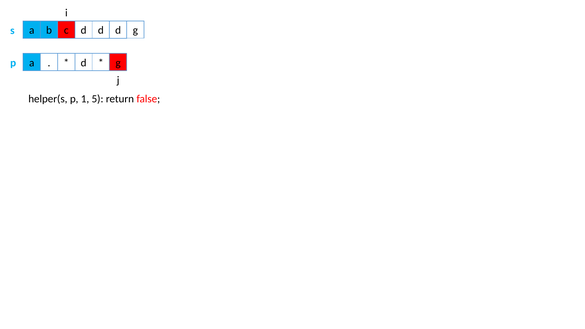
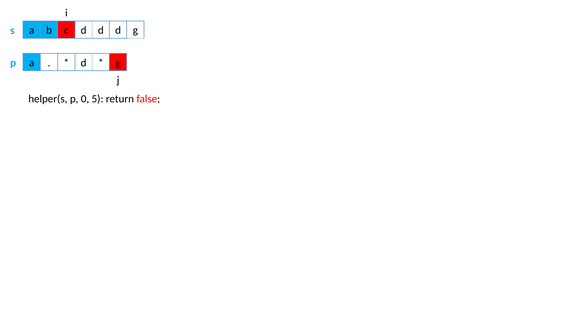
1: 1 -> 0 (85, 99)
